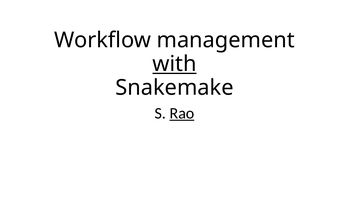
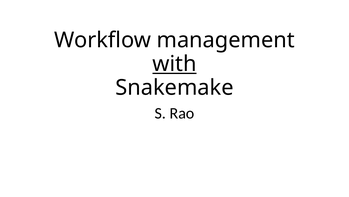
Rao underline: present -> none (182, 113)
